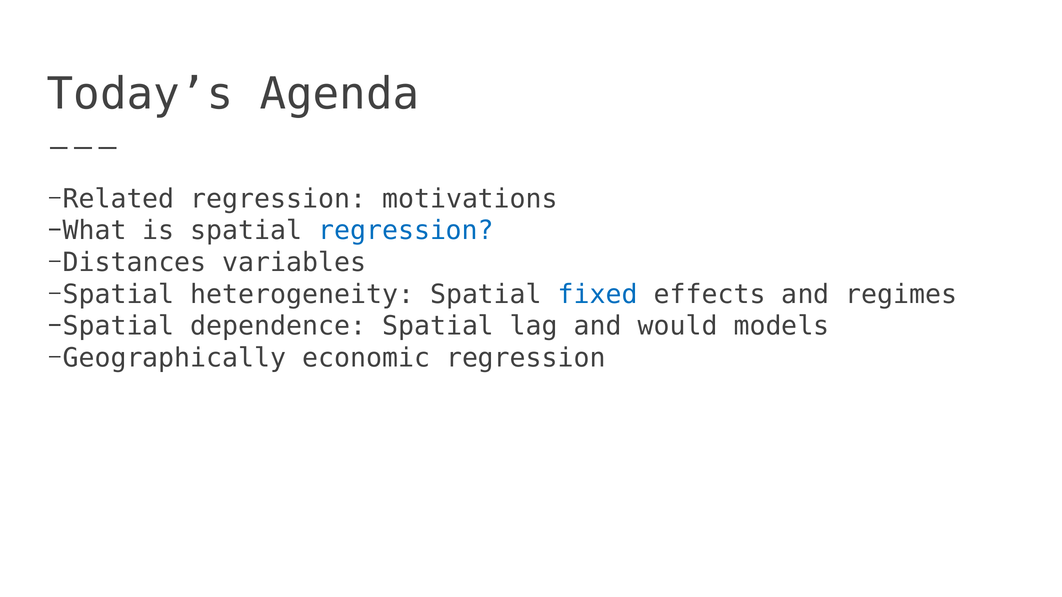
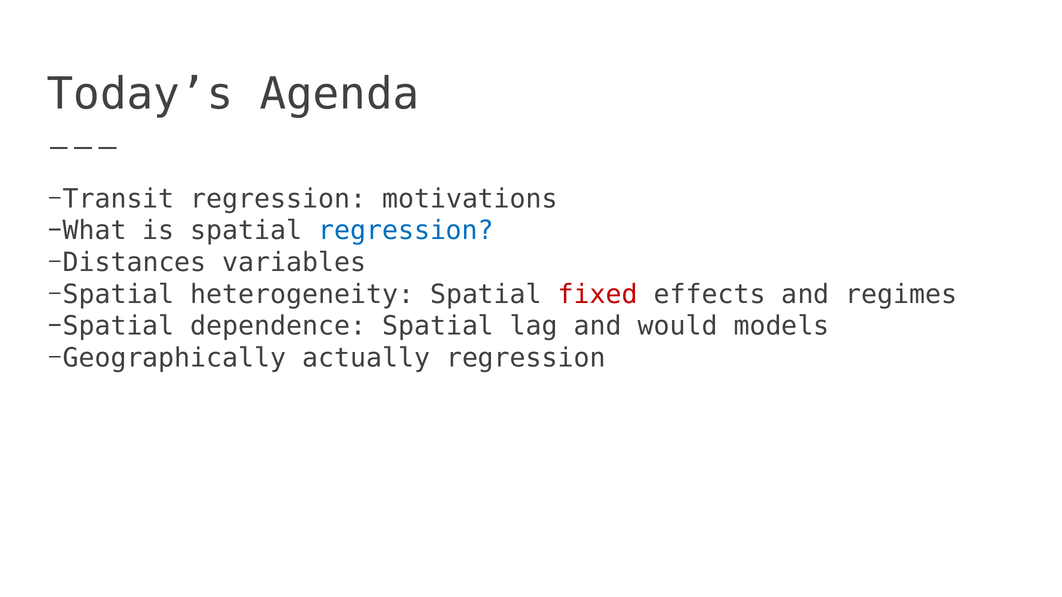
Related: Related -> Transit (119, 199)
fixed colour: blue -> red (598, 295)
economic: economic -> actually (366, 358)
